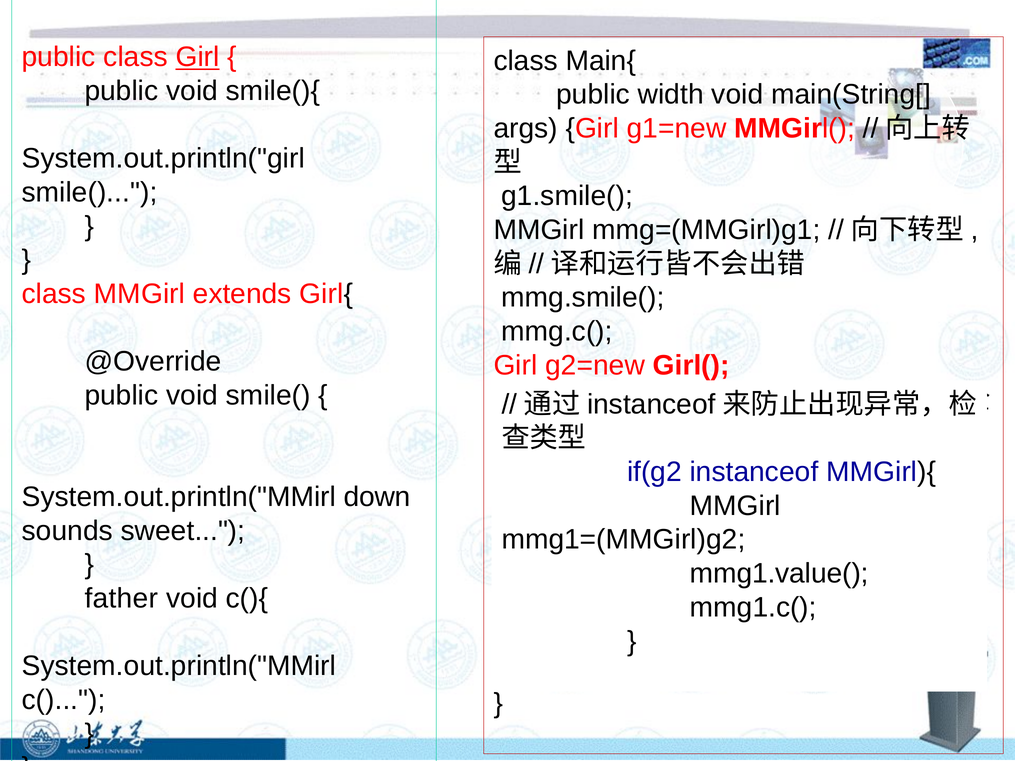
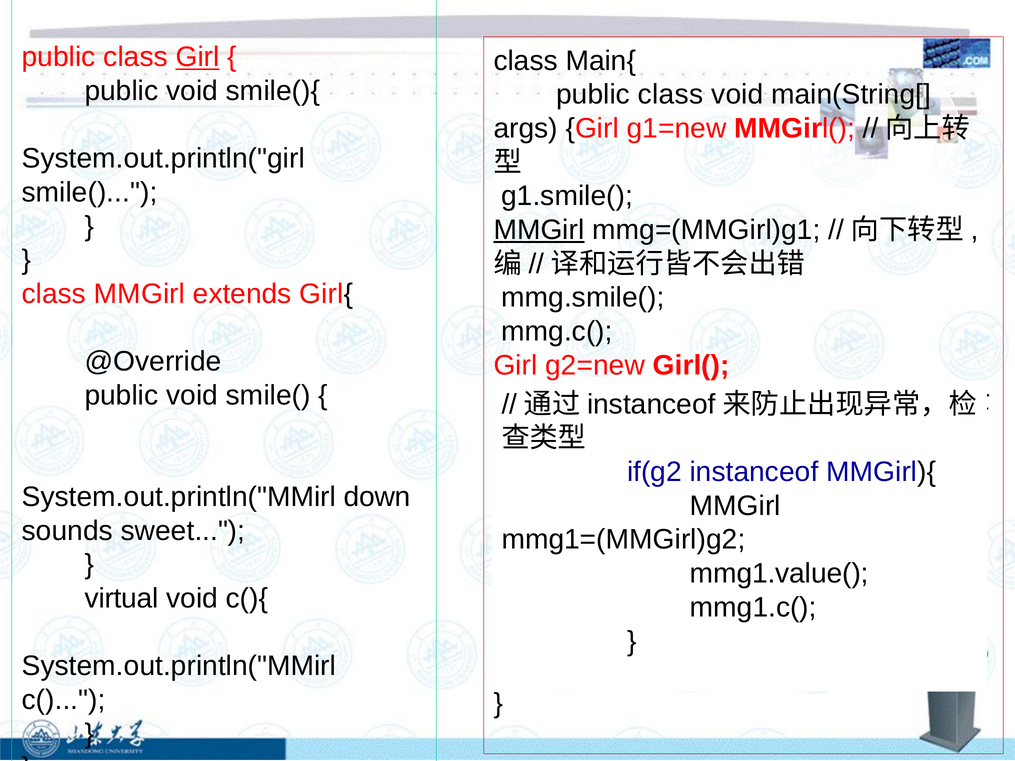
width: width -> class (671, 95)
MMGirl underline: none -> present (539, 230)
father: father -> virtual (122, 599)
